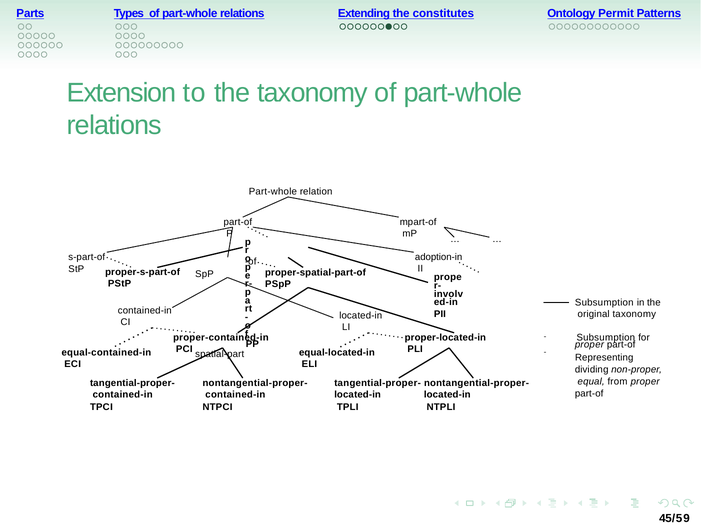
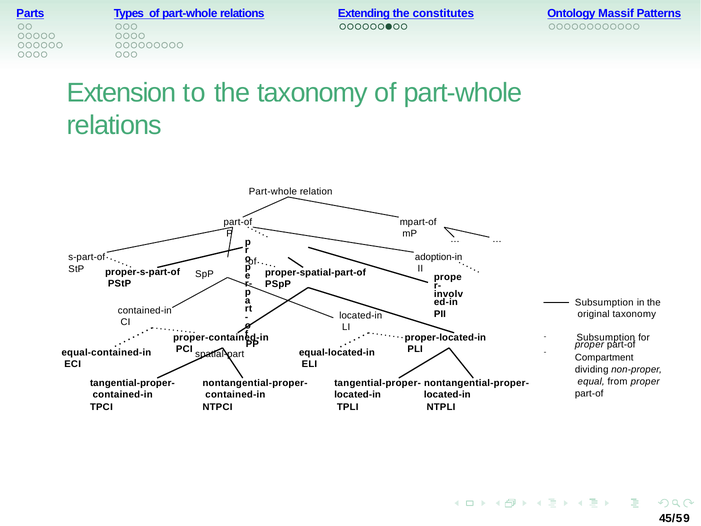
Permit: Permit -> Massif (616, 13)
Representing: Representing -> Compartment (604, 358)
